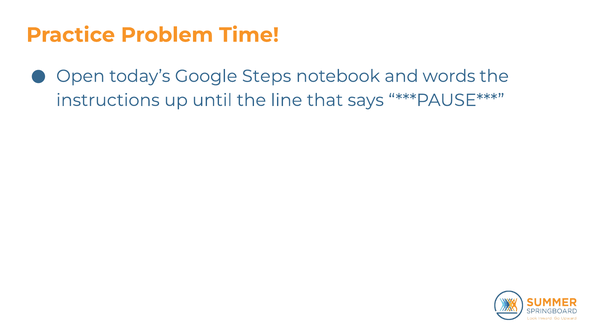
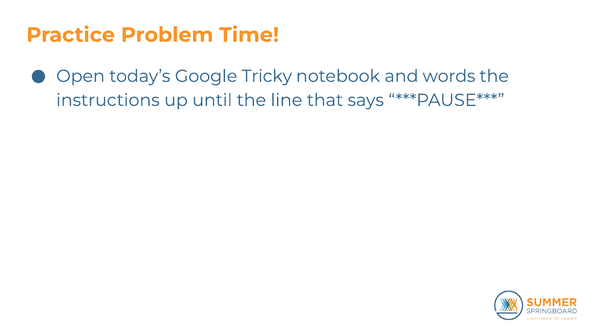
Steps: Steps -> Tricky (267, 76)
